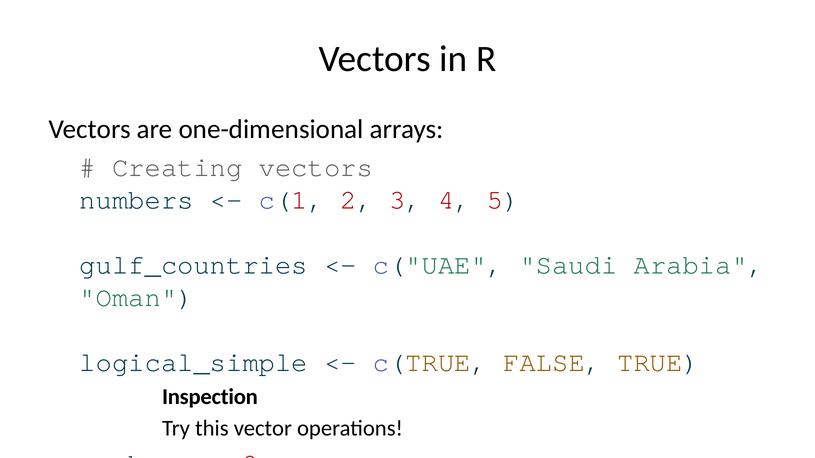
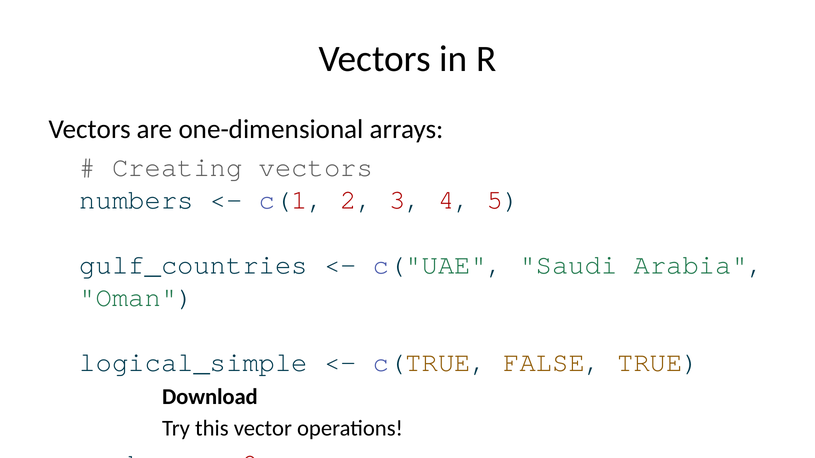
Inspection: Inspection -> Download (210, 397)
